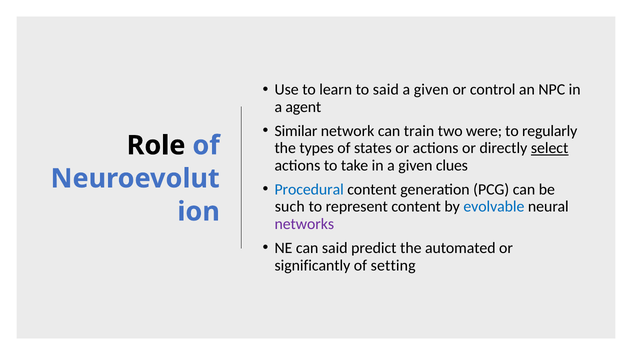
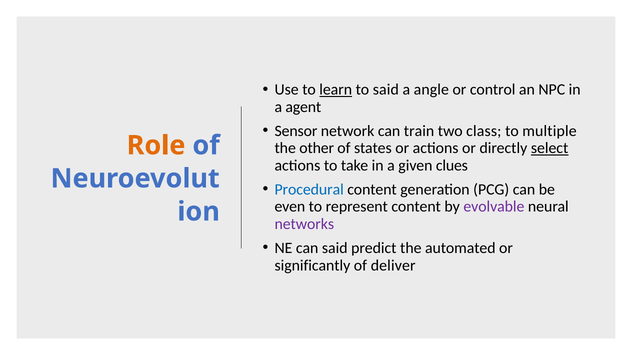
learn underline: none -> present (336, 90)
given: given -> angle (431, 90)
Similar: Similar -> Sensor (296, 131)
were: were -> class (484, 131)
regularly: regularly -> multiple (549, 131)
Role colour: black -> orange (156, 146)
types: types -> other (317, 148)
such: such -> even (290, 207)
evolvable colour: blue -> purple (494, 207)
setting: setting -> deliver (393, 266)
